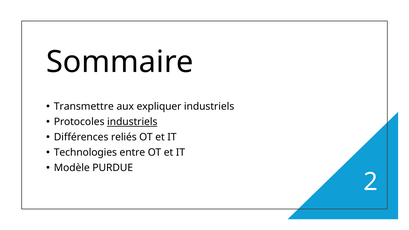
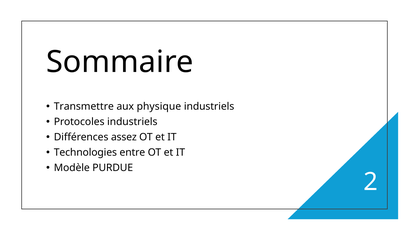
expliquer: expliquer -> physique (159, 107)
industriels underline: present -> none (132, 122)
reliés: reliés -> assez (124, 137)
